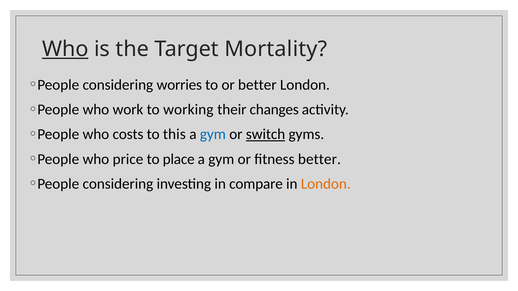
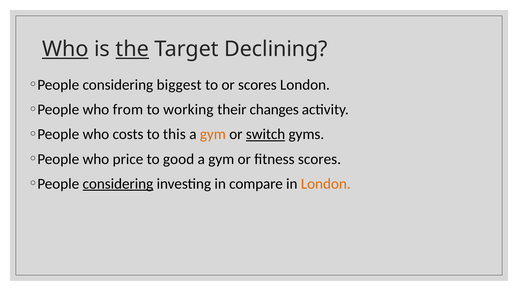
the underline: none -> present (132, 49)
Mortality: Mortality -> Declining (276, 49)
worries: worries -> biggest (179, 85)
or better: better -> scores (257, 85)
work: work -> from (128, 110)
gym colour: blue -> orange (213, 135)
place: place -> good (179, 159)
fitness better: better -> scores (319, 159)
considering underline: none -> present (118, 184)
